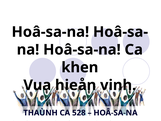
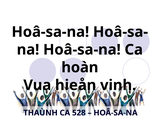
khen: khen -> hoàn (80, 67)
